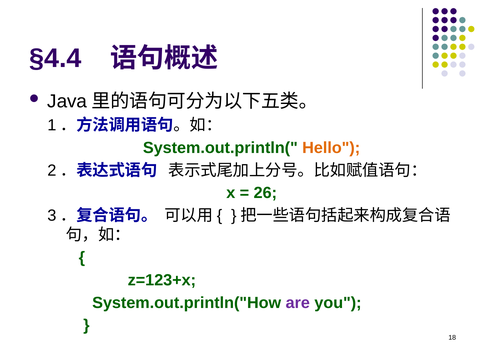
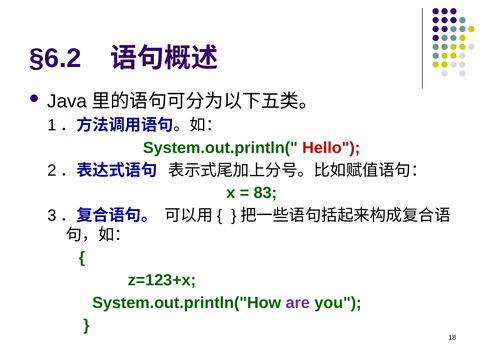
§4.4: §4.4 -> §6.2 (55, 58)
Hello colour: orange -> red (331, 148)
26: 26 -> 83 (265, 193)
